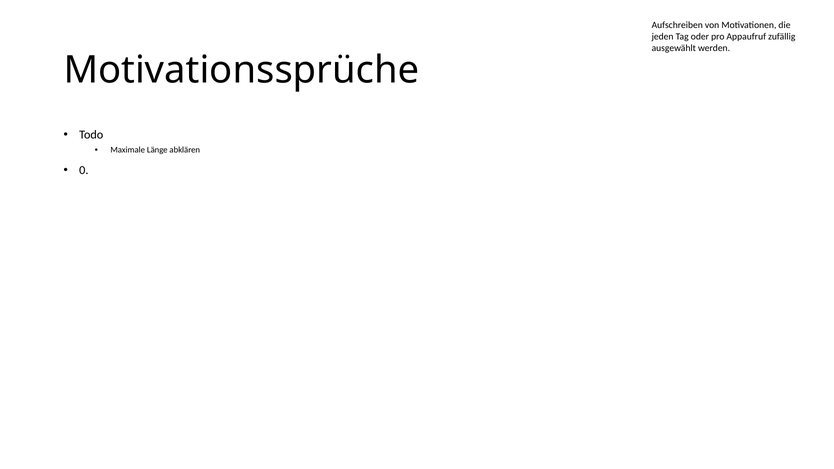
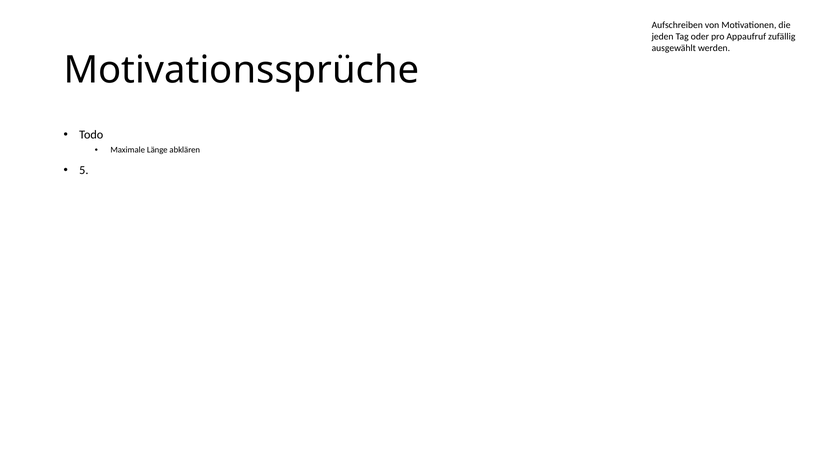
0: 0 -> 5 (84, 170)
